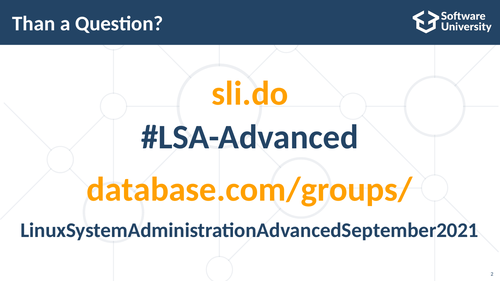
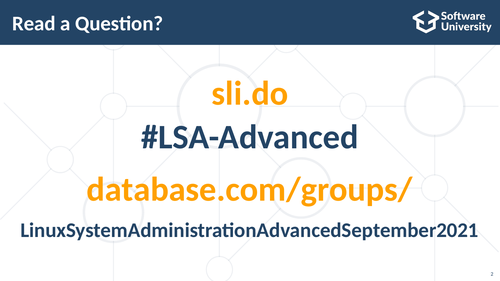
Than: Than -> Read (34, 24)
